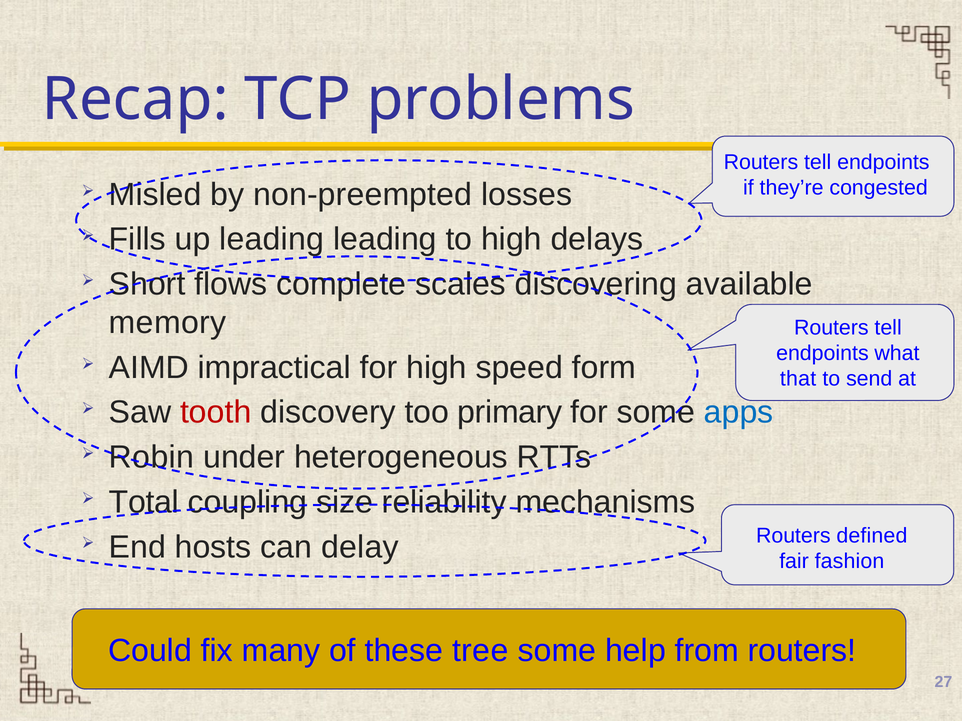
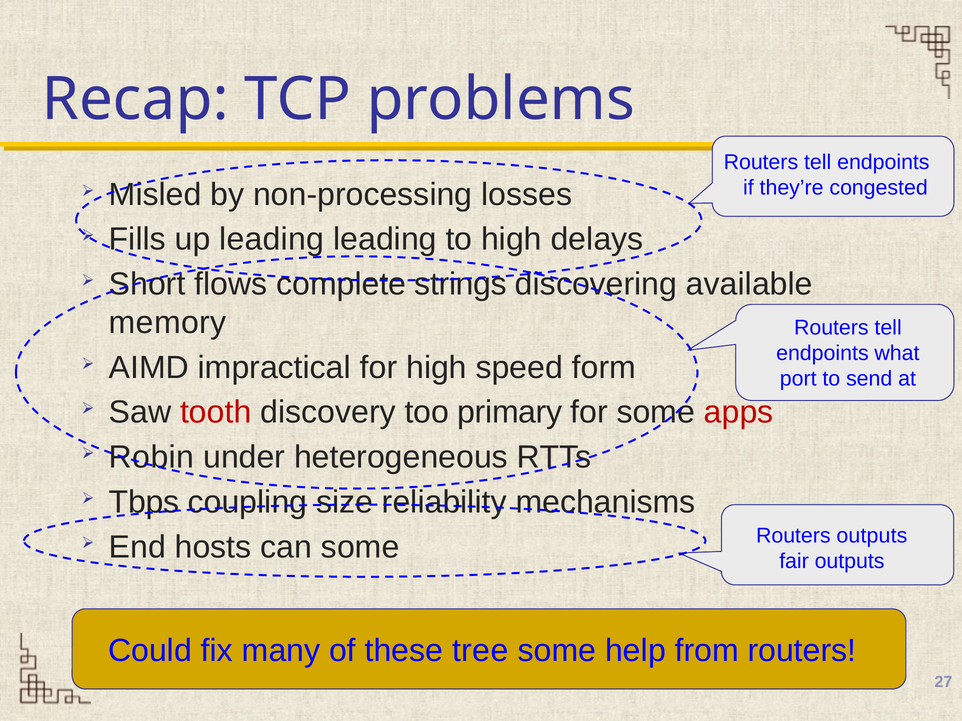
non-preempted: non-preempted -> non-processing (363, 195)
scales: scales -> strings (461, 284)
that: that -> port (798, 379)
apps colour: blue -> red (739, 413)
Total: Total -> Tbps (144, 502)
Routers defined: defined -> outputs (872, 536)
can delay: delay -> some (360, 547)
fair fashion: fashion -> outputs (850, 562)
